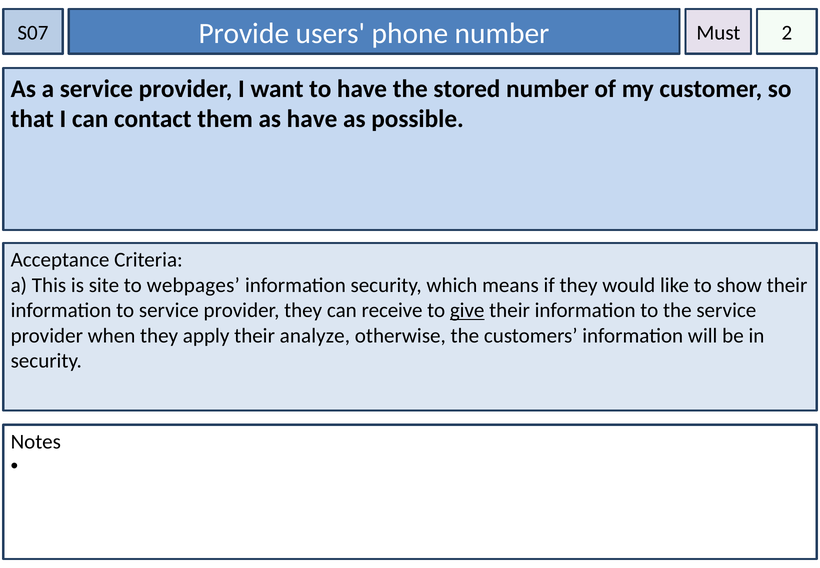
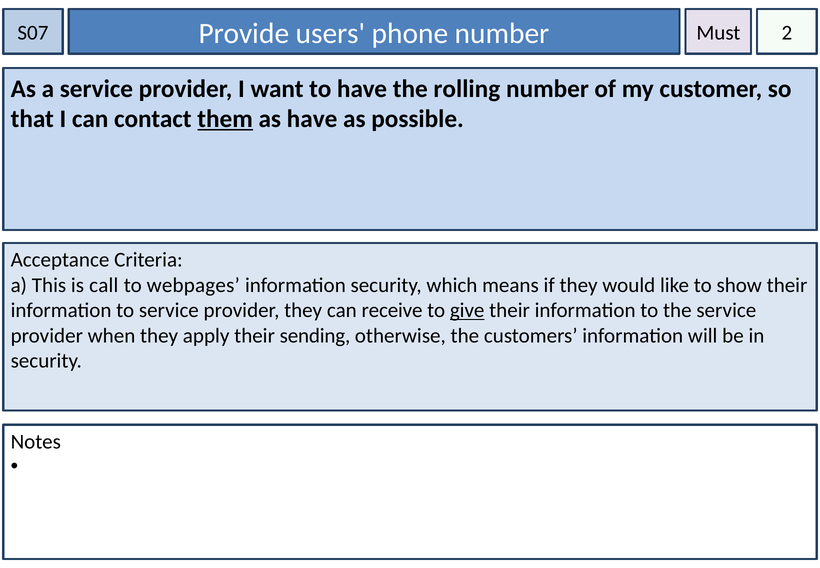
stored: stored -> rolling (467, 89)
them underline: none -> present (225, 119)
site: site -> call (104, 285)
analyze: analyze -> sending (315, 336)
